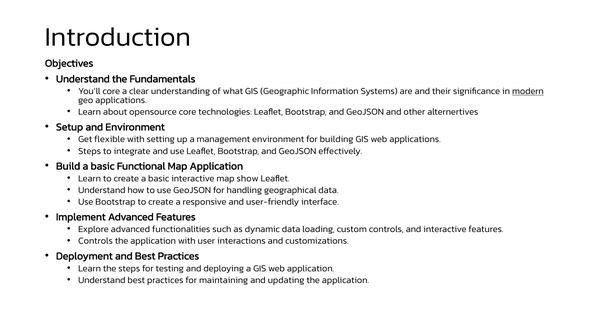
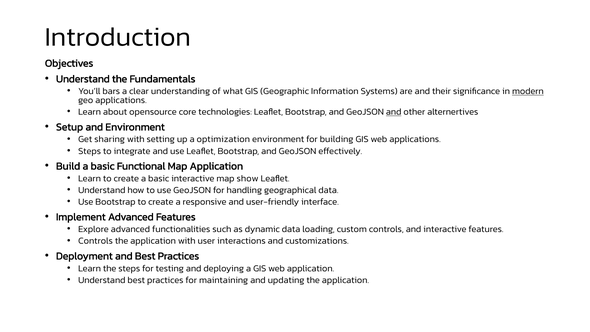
You’ll core: core -> bars (111, 91)
and underline: none -> present (394, 112)
flexible: flexible -> sharing (110, 139)
management: management -> optimization (223, 139)
